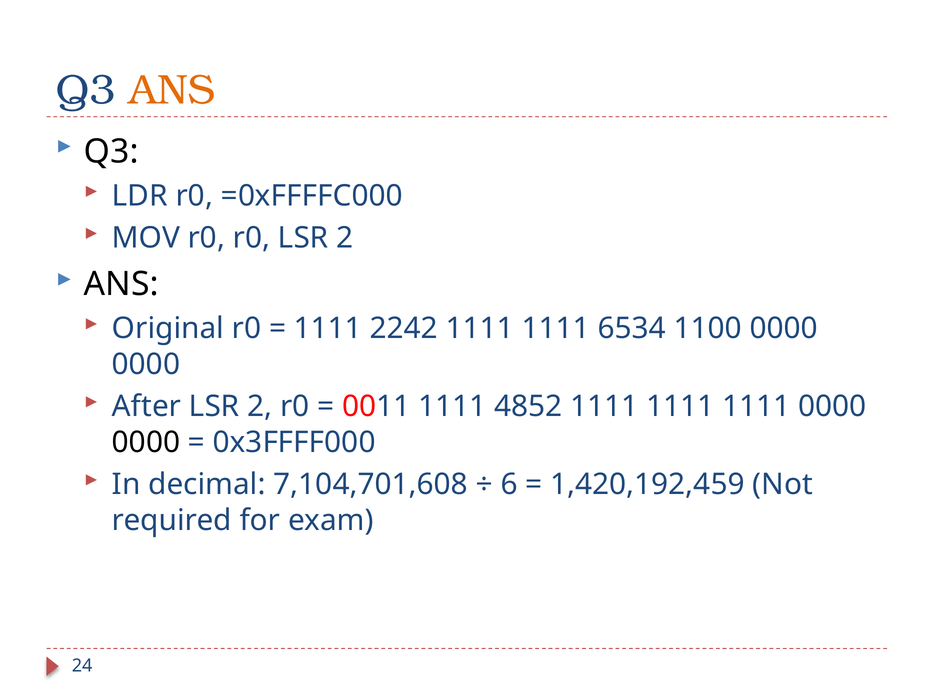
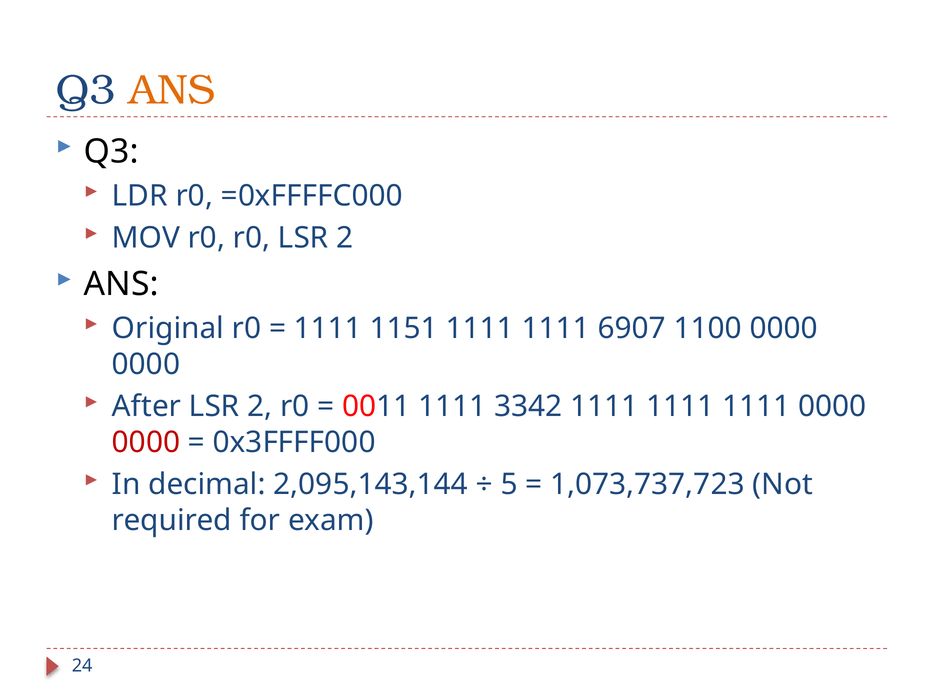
2242: 2242 -> 1151 (404, 329)
6534: 6534 -> 6907 (632, 329)
4852: 4852 -> 3342 (528, 407)
0000 colour: black -> red (146, 443)
7,104,701,608: 7,104,701,608 -> 2,095,143,144 (371, 485)
6: 6 -> 5 (509, 485)
1,420,192,459: 1,420,192,459 -> 1,073,737,723 (647, 485)
